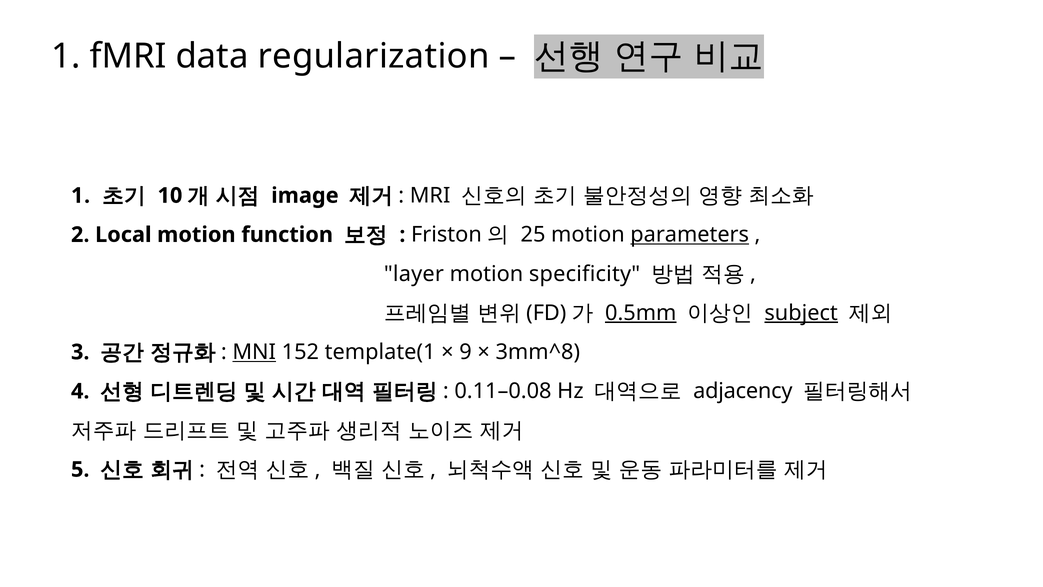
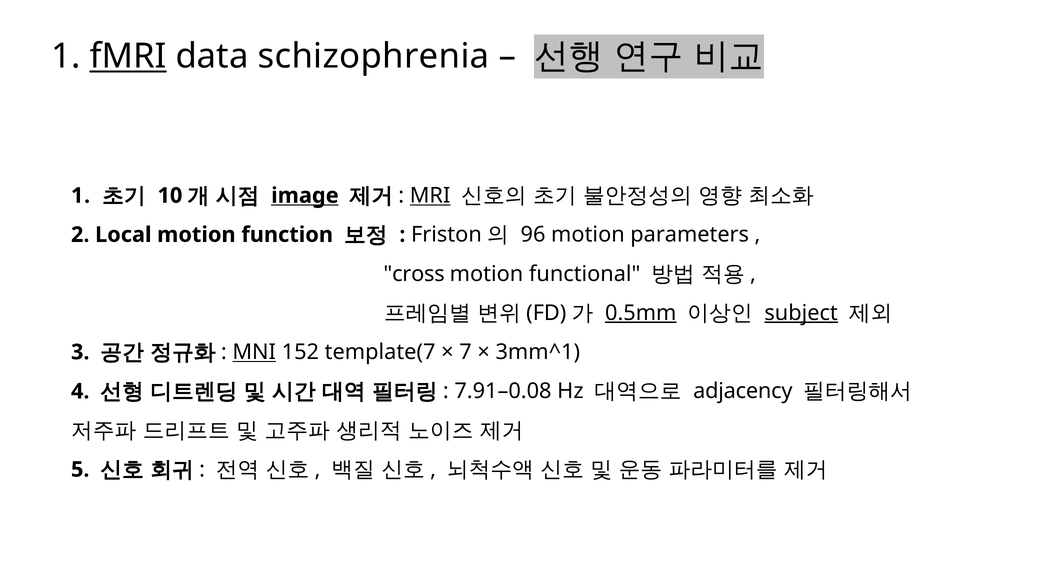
fMRI underline: none -> present (128, 56)
regularization: regularization -> schizophrenia (374, 56)
image underline: none -> present (305, 195)
MRI underline: none -> present (430, 195)
25: 25 -> 96 (533, 235)
parameters underline: present -> none (690, 235)
layer: layer -> cross (414, 274)
specificity: specificity -> functional (585, 274)
template(1: template(1 -> template(7 (380, 352)
9: 9 -> 7 (466, 352)
3mm^8: 3mm^8 -> 3mm^1 (538, 352)
0.11–0.08: 0.11–0.08 -> 7.91–0.08 (503, 391)
